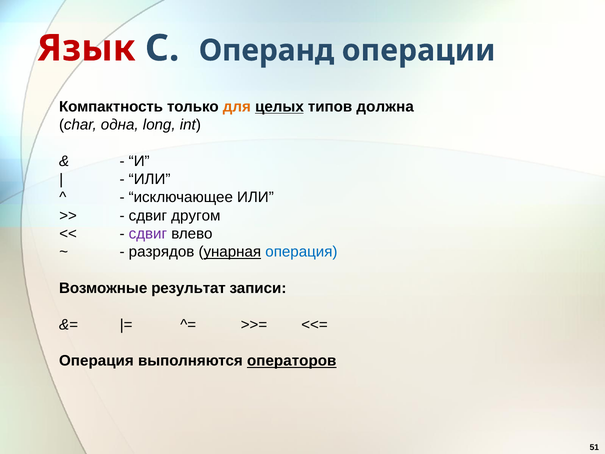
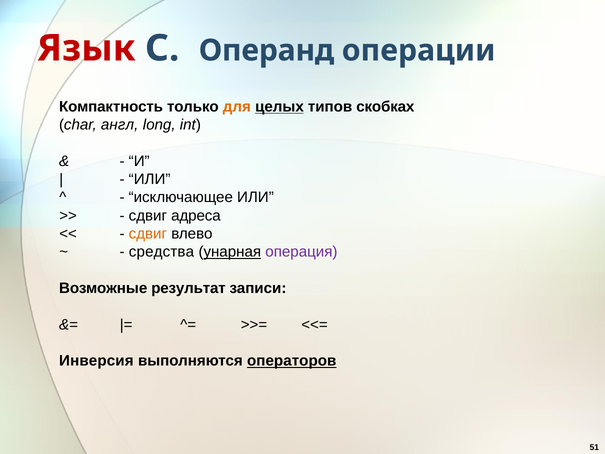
должна: должна -> скобках (385, 107)
одна: одна -> англ (120, 125)
другом: другом -> адреса (196, 215)
сдвиг colour: purple -> orange (148, 234)
разрядов: разрядов -> средства (161, 252)
операция colour: blue -> purple (301, 252)
Операция: Операция -> Инверсия (96, 361)
